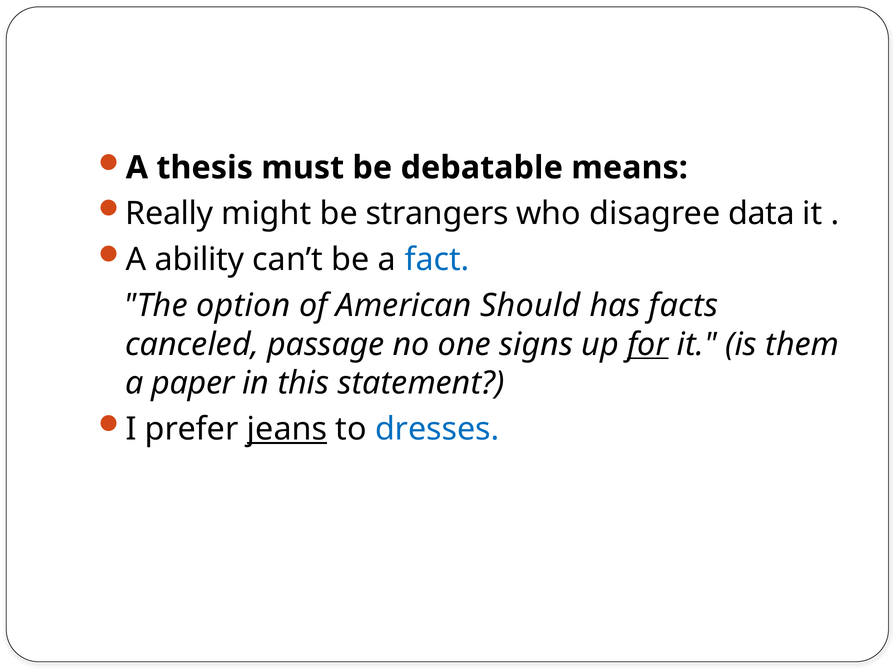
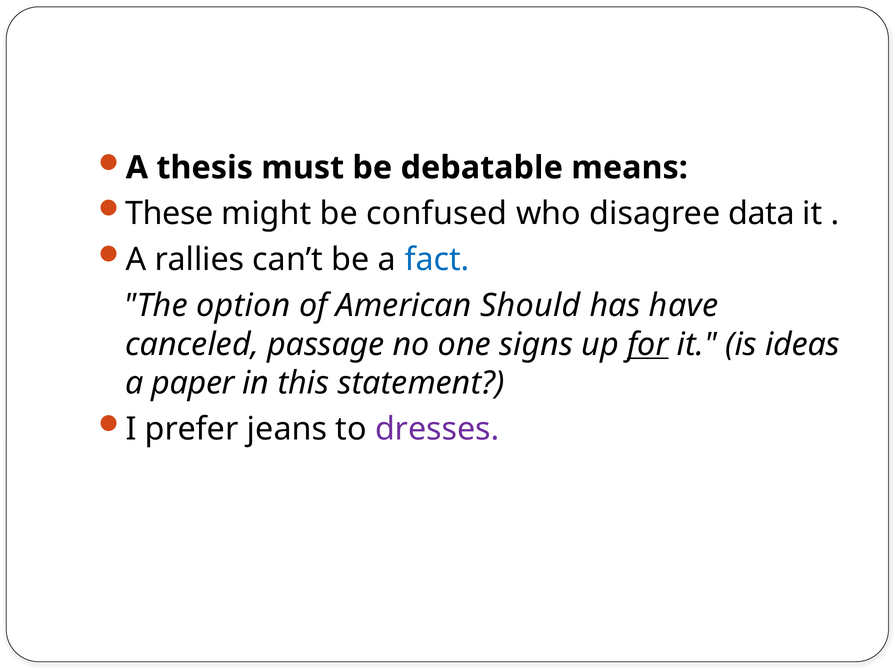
Really: Really -> These (169, 214)
strangers: strangers -> confused (437, 214)
ability: ability -> rallies (199, 260)
facts: facts -> have (684, 306)
them: them -> ideas (802, 344)
jeans underline: present -> none (287, 429)
dresses colour: blue -> purple (437, 429)
